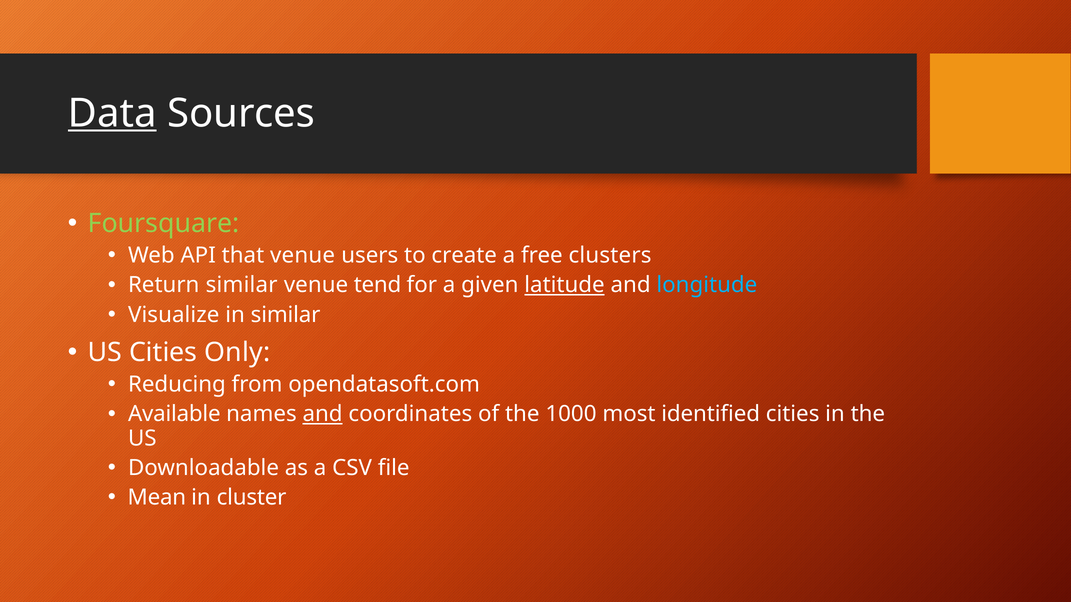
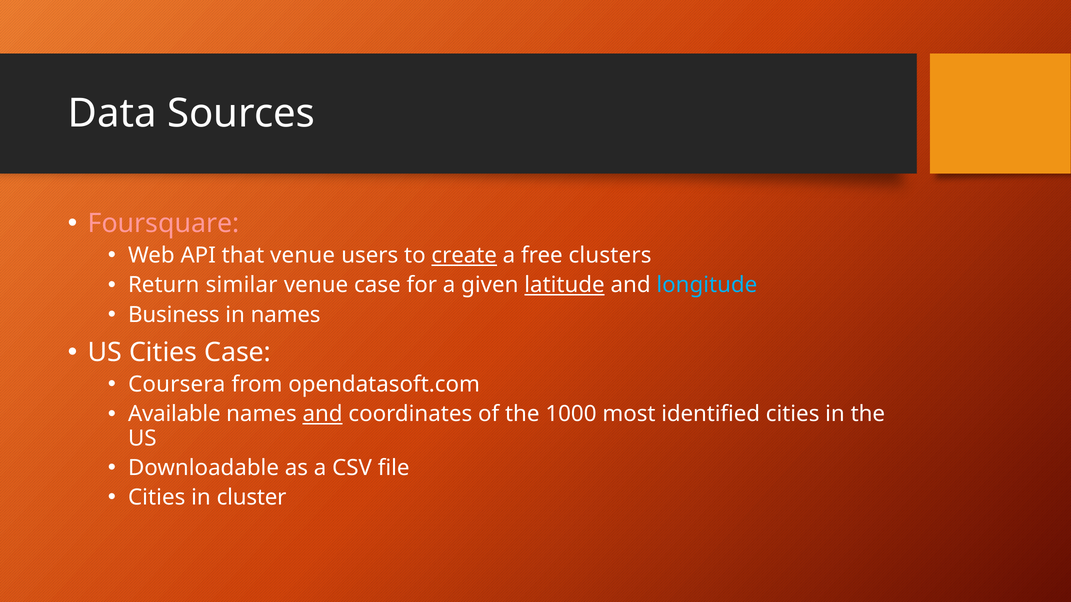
Data underline: present -> none (112, 113)
Foursquare colour: light green -> pink (164, 224)
create underline: none -> present (464, 256)
venue tend: tend -> case (377, 285)
Visualize: Visualize -> Business (174, 315)
in similar: similar -> names (286, 315)
Cities Only: Only -> Case (238, 353)
Reducing: Reducing -> Coursera (177, 385)
Mean: Mean -> Cities (157, 498)
